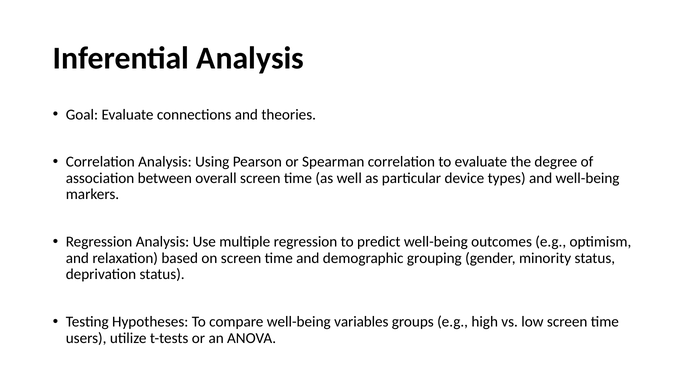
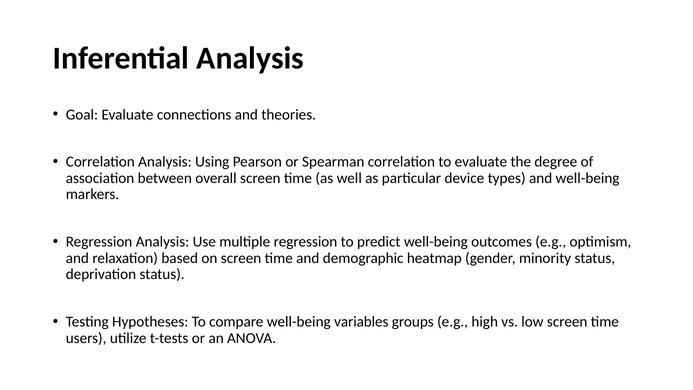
grouping: grouping -> heatmap (434, 258)
